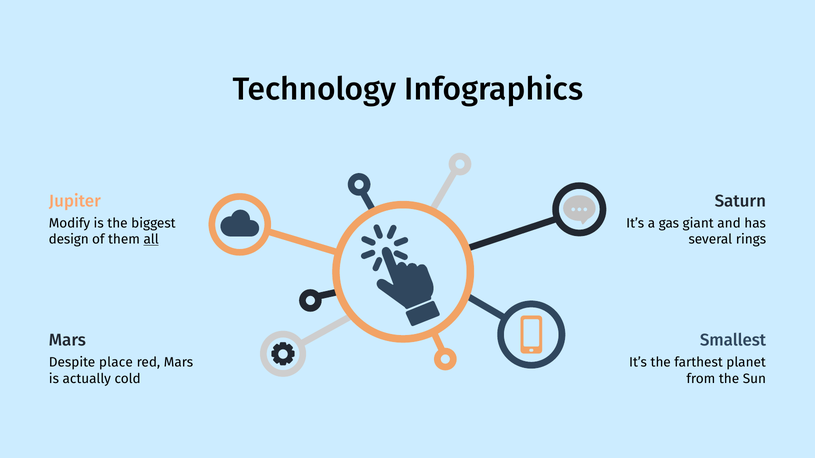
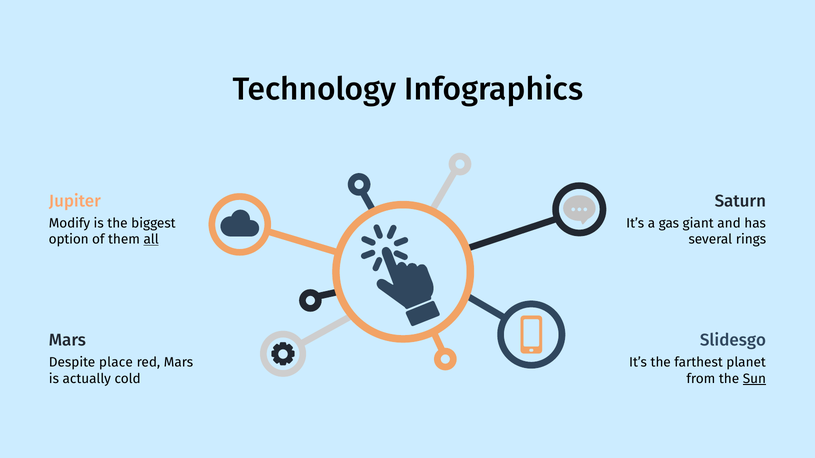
design: design -> option (69, 240)
Smallest: Smallest -> Slidesgo (733, 341)
Sun underline: none -> present (754, 379)
